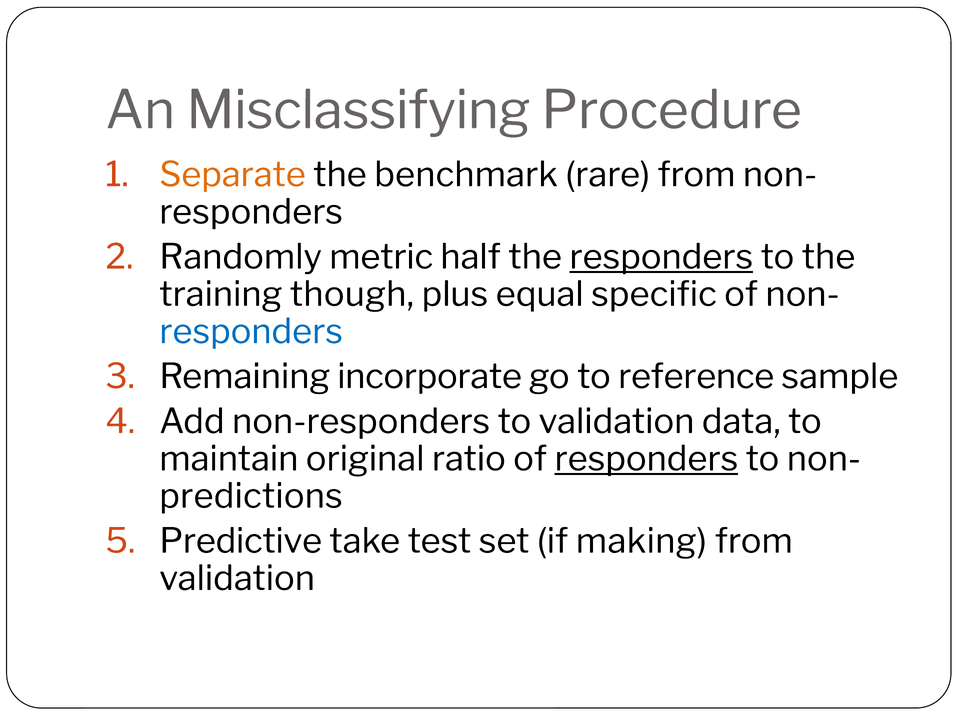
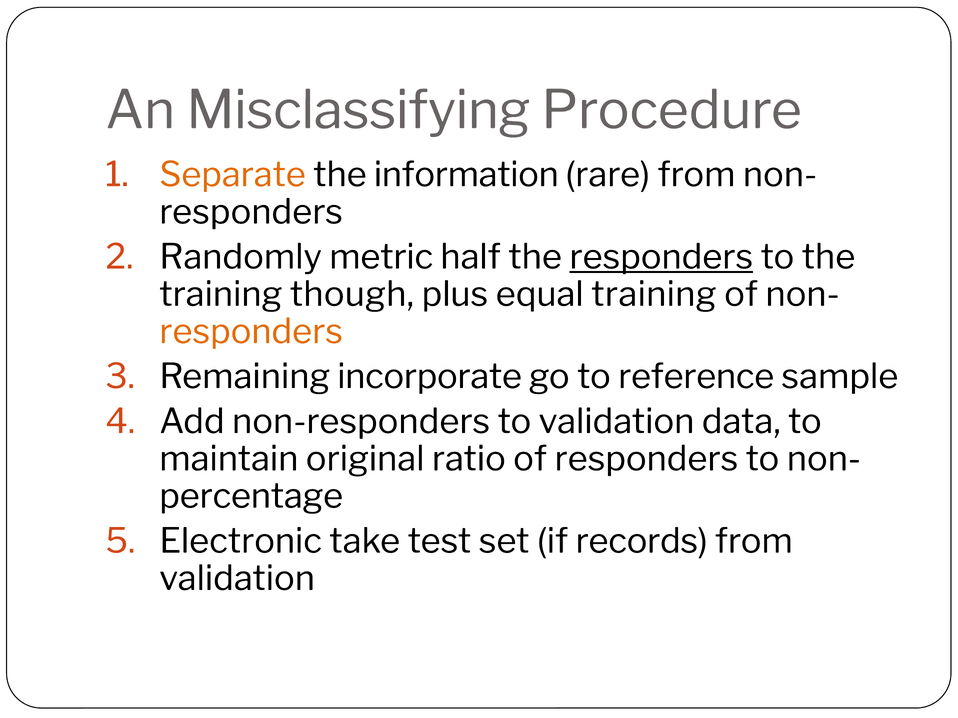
benchmark: benchmark -> information (466, 175)
equal specific: specific -> training (654, 295)
responders colour: blue -> orange (251, 332)
responders underline: present -> none (646, 459)
predictions: predictions -> percentage (251, 497)
Predictive: Predictive -> Electronic (241, 542)
making: making -> records (642, 542)
